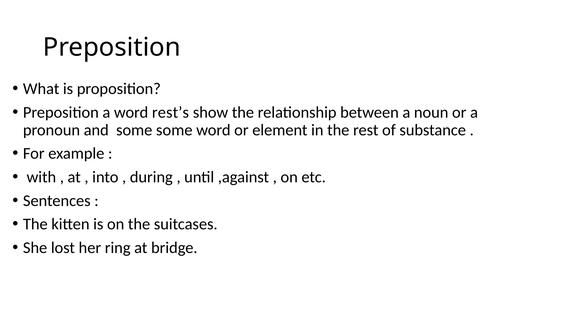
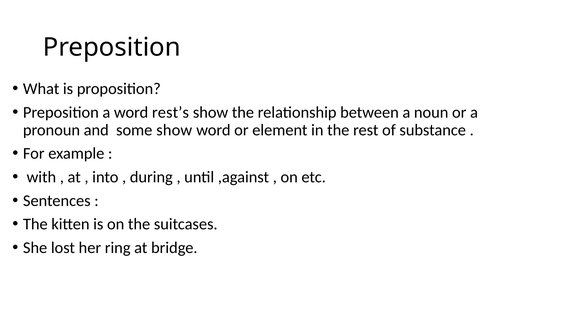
some some: some -> show (174, 130)
